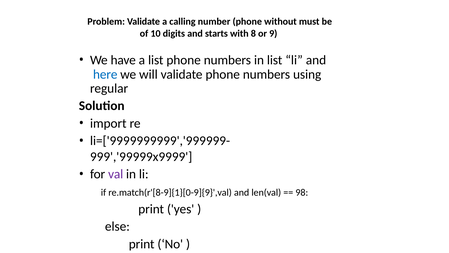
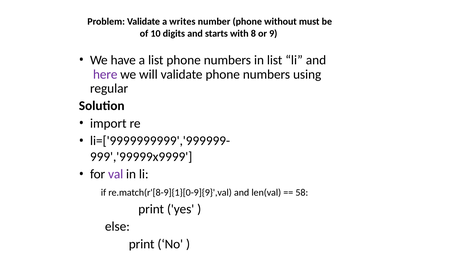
calling: calling -> writes (182, 22)
here colour: blue -> purple (105, 74)
98: 98 -> 58 (302, 192)
